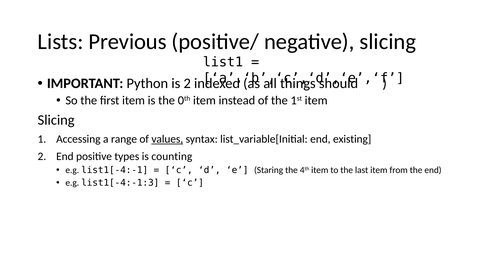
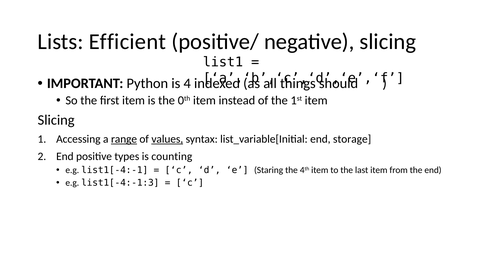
Previous: Previous -> Efficient (127, 42)
is 2: 2 -> 4 (187, 83)
range underline: none -> present (124, 139)
existing: existing -> storage (352, 139)
